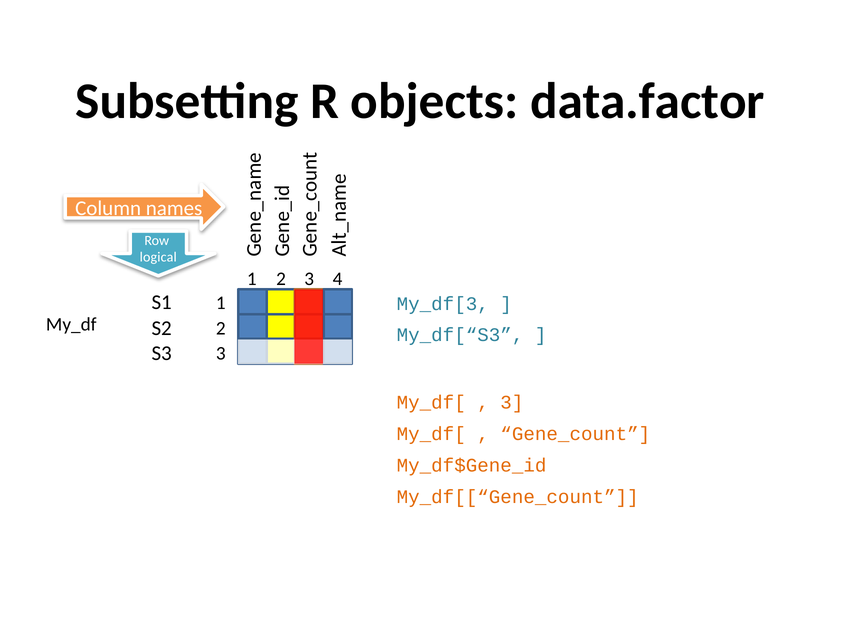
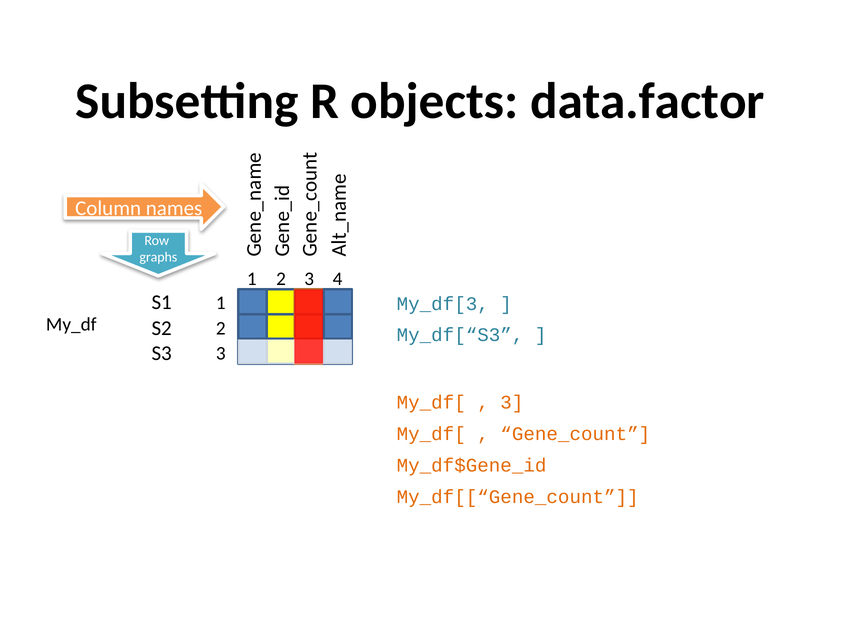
logical: logical -> graphs (158, 257)
